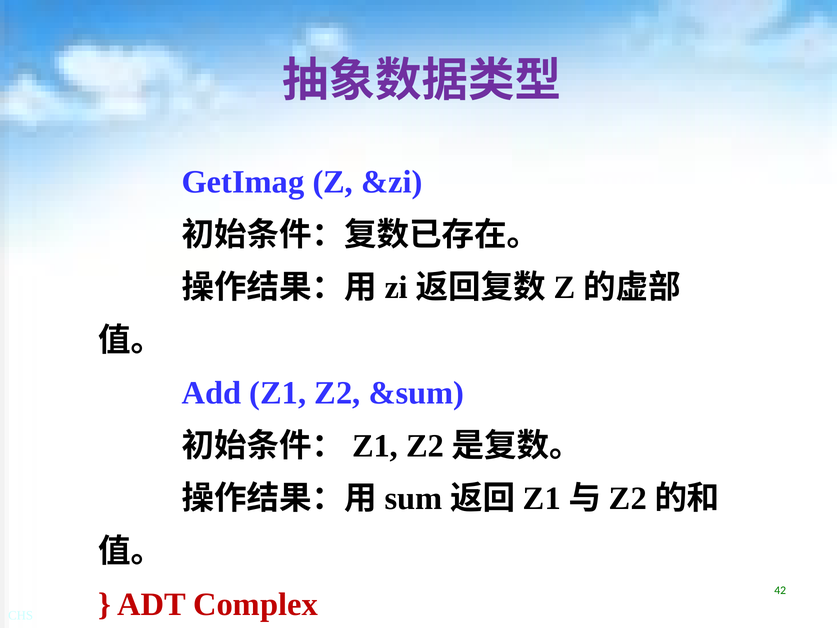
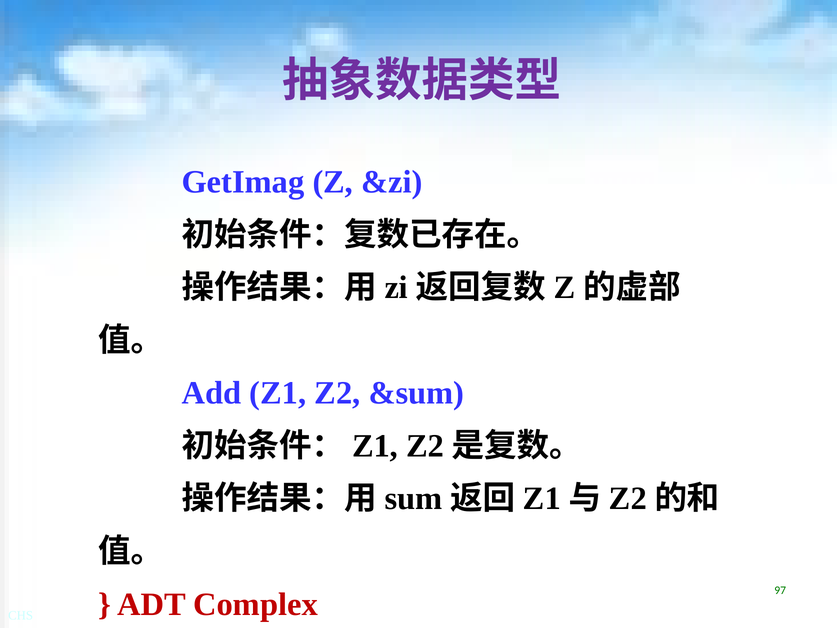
42: 42 -> 97 (780, 590)
